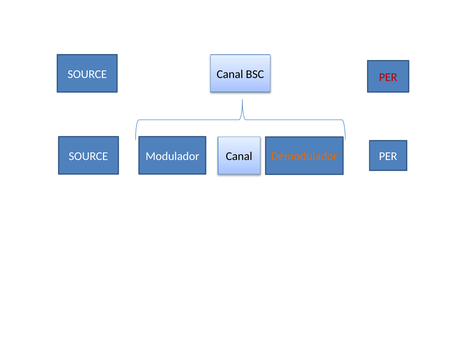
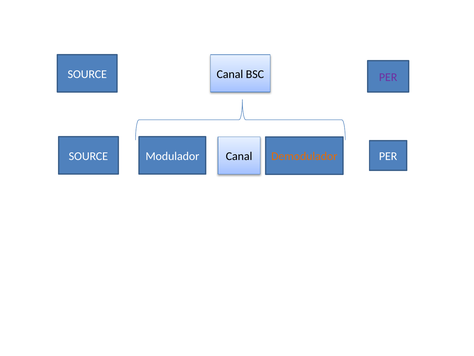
PER colour: red -> purple (388, 77)
